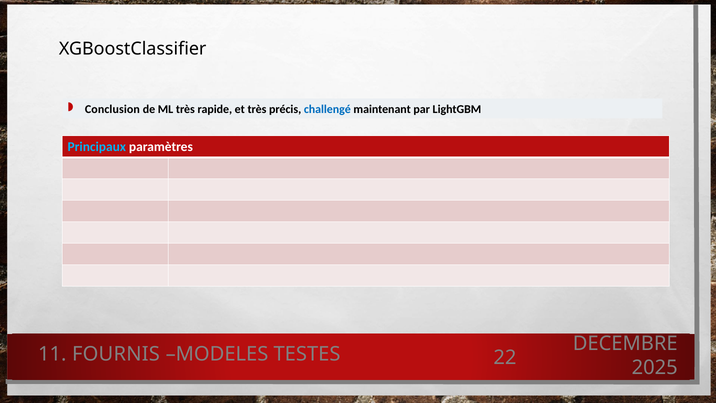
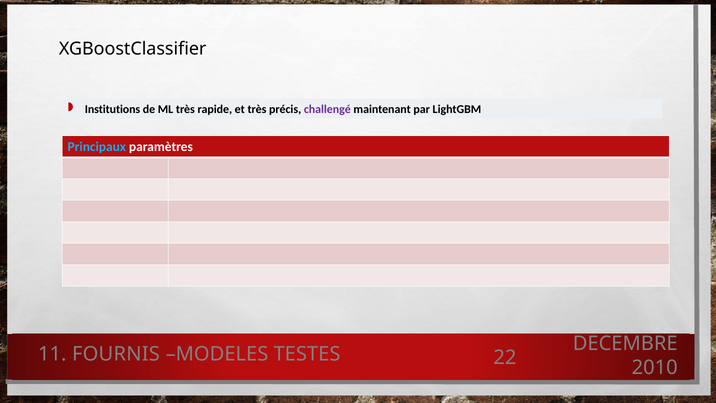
Conclusion: Conclusion -> Institutions (113, 109)
challengé colour: blue -> purple (327, 109)
2025: 2025 -> 2010 (655, 367)
